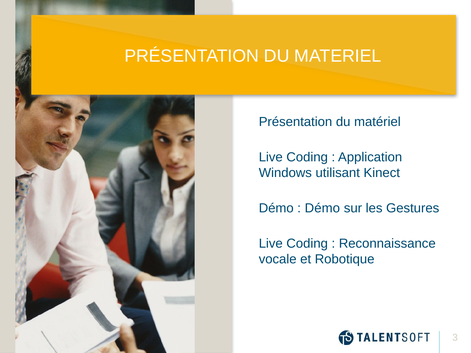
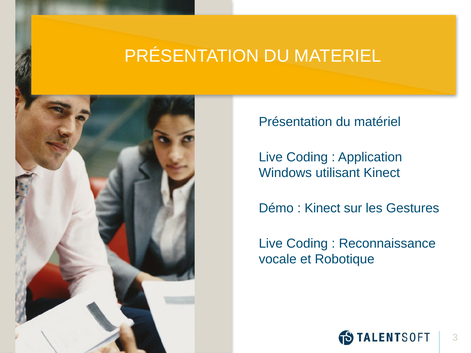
Démo: Démo -> Kinect (322, 208)
